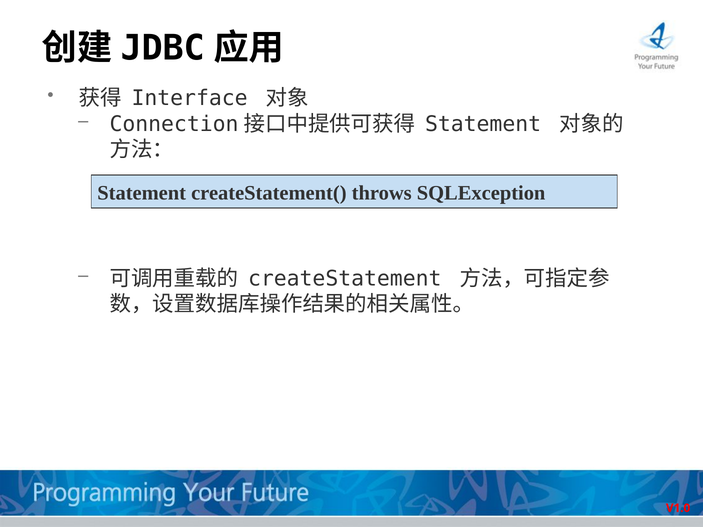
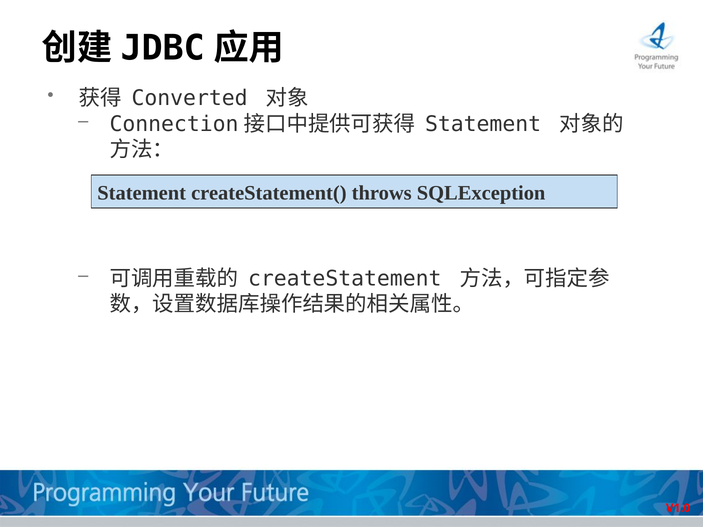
Interface: Interface -> Converted (190, 98)
